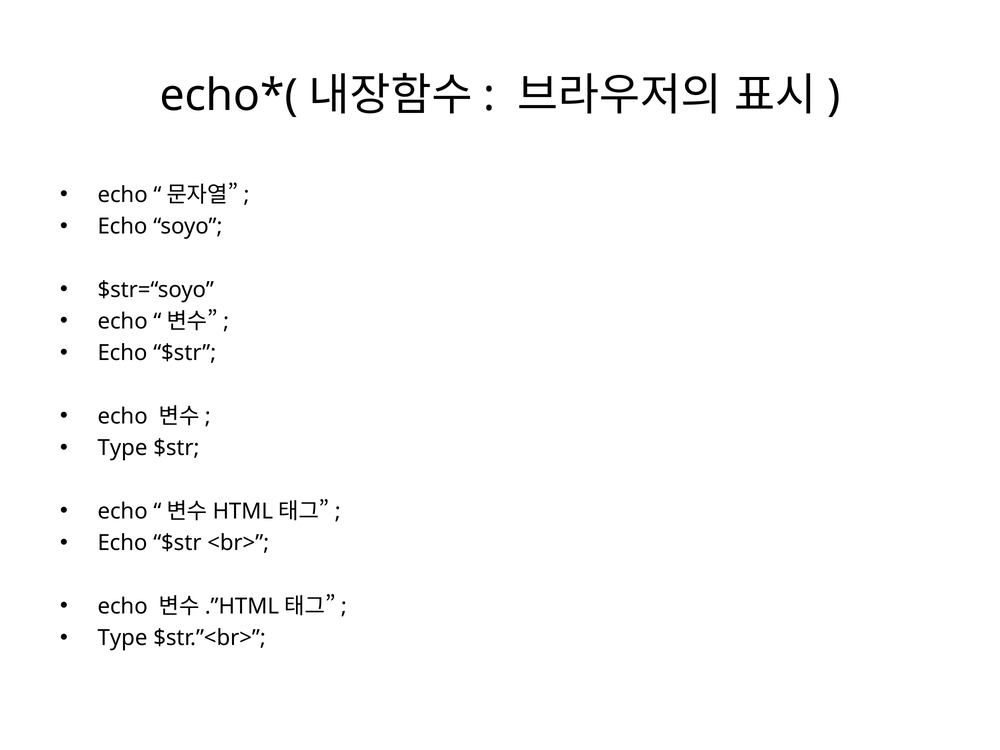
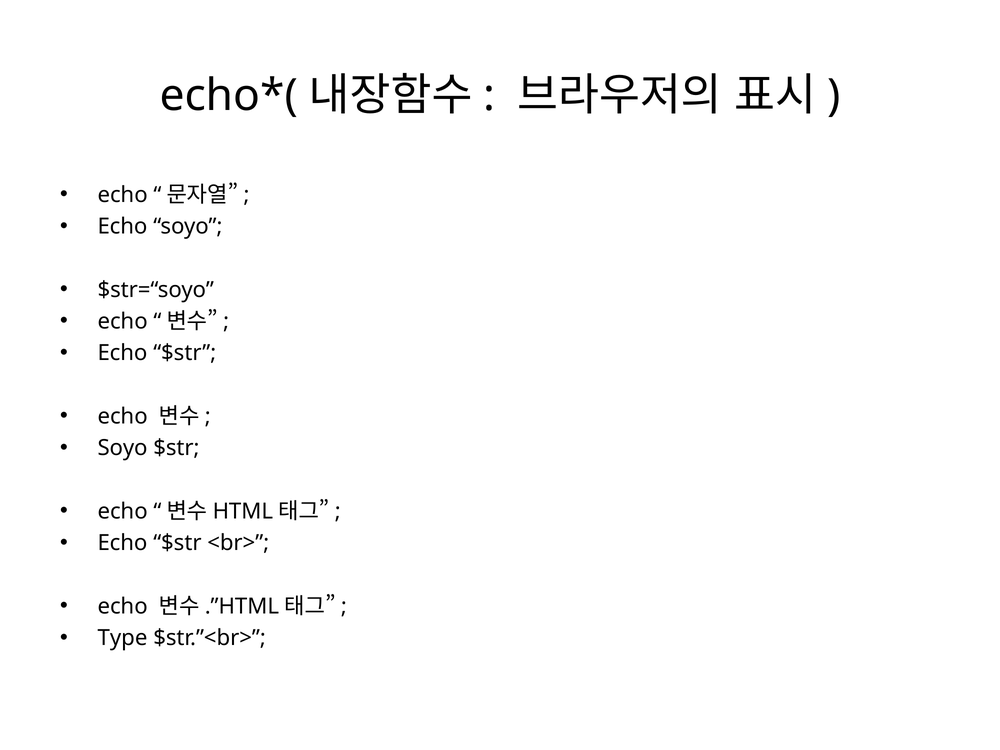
Type: Type -> Soyo (123, 448)
